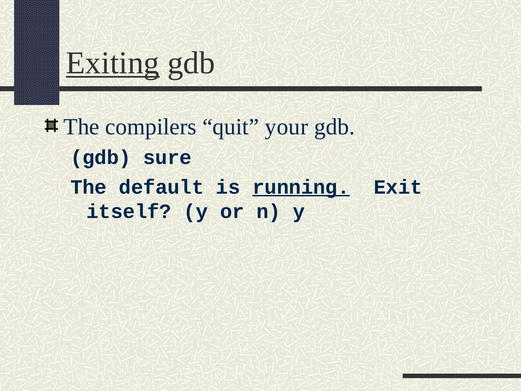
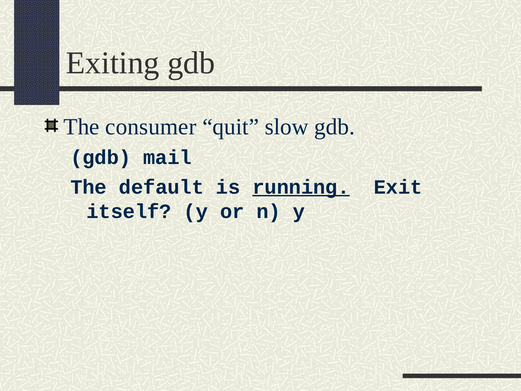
Exiting underline: present -> none (113, 63)
compilers: compilers -> consumer (151, 127)
your: your -> slow (287, 127)
sure: sure -> mail (167, 158)
